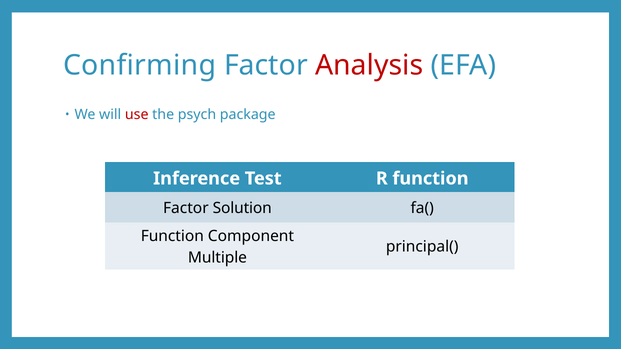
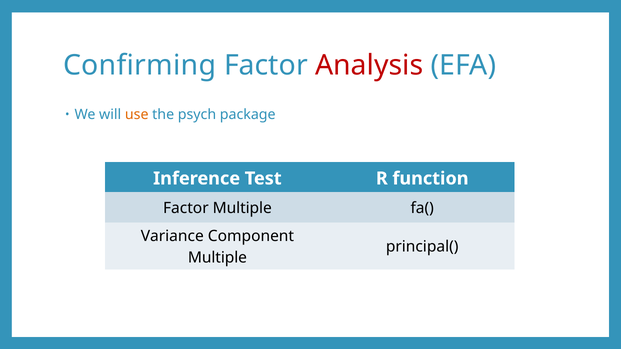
use colour: red -> orange (137, 115)
Factor Solution: Solution -> Multiple (242, 208)
Function: Function -> Variance (172, 236)
